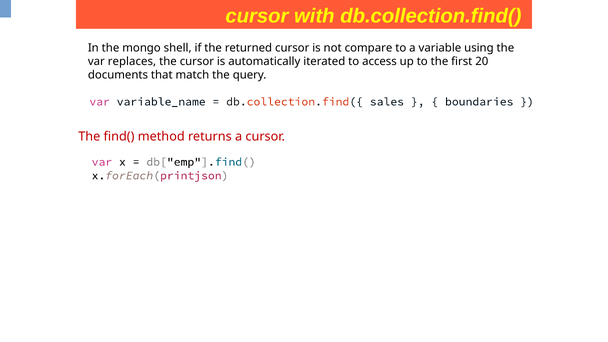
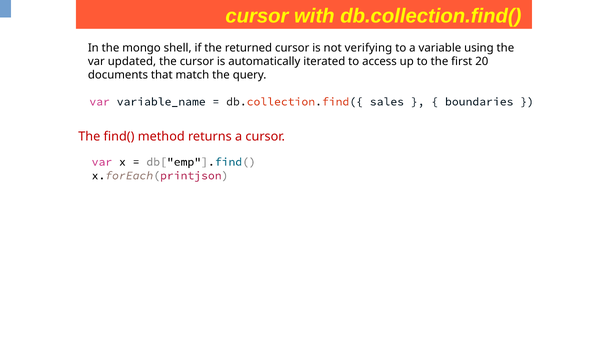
compare: compare -> verifying (368, 48)
replaces: replaces -> updated (132, 62)
